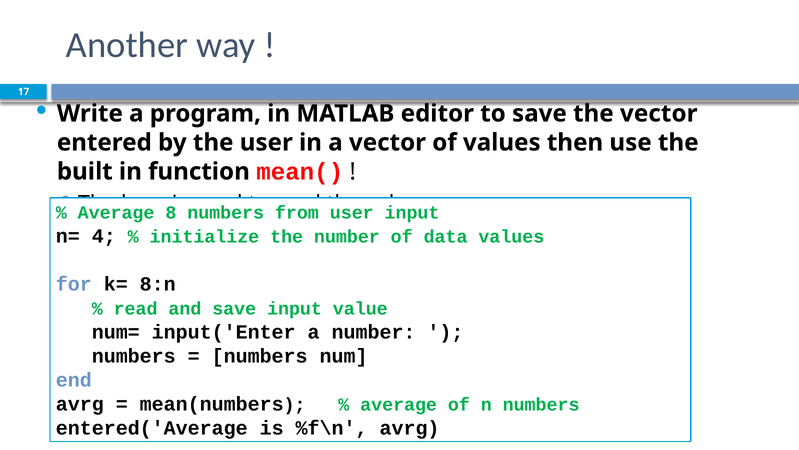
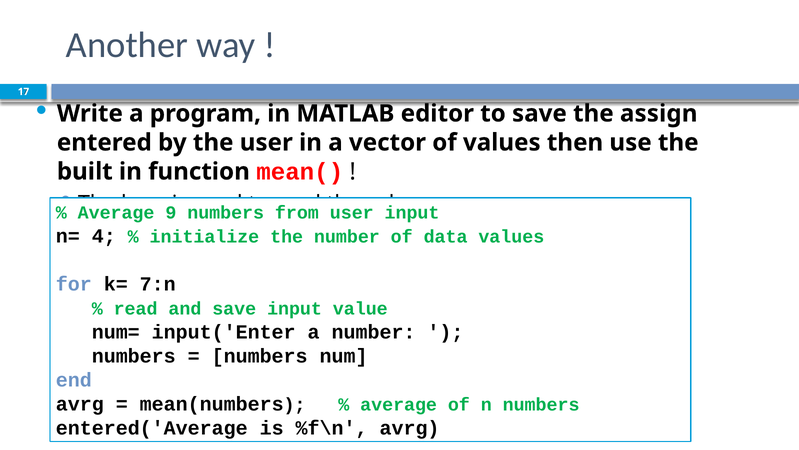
the vector: vector -> assign (659, 113)
8: 8 -> 9 (171, 213)
8:n: 8:n -> 7:n (158, 284)
